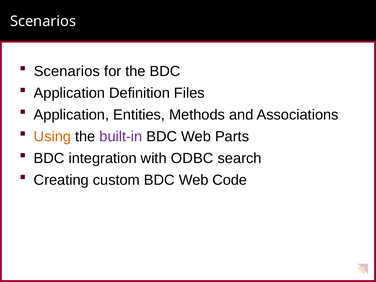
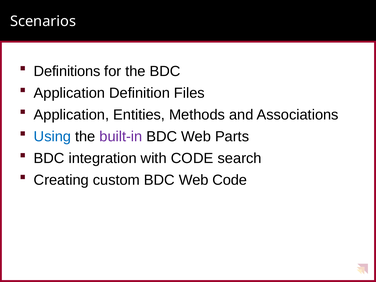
Scenarios: Scenarios -> Definitions (67, 71)
Using colour: orange -> blue (52, 136)
with ODBC: ODBC -> CODE (192, 158)
